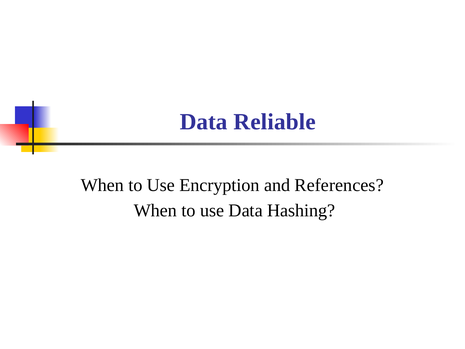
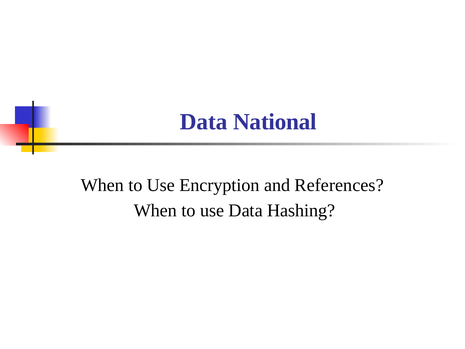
Reliable: Reliable -> National (275, 122)
